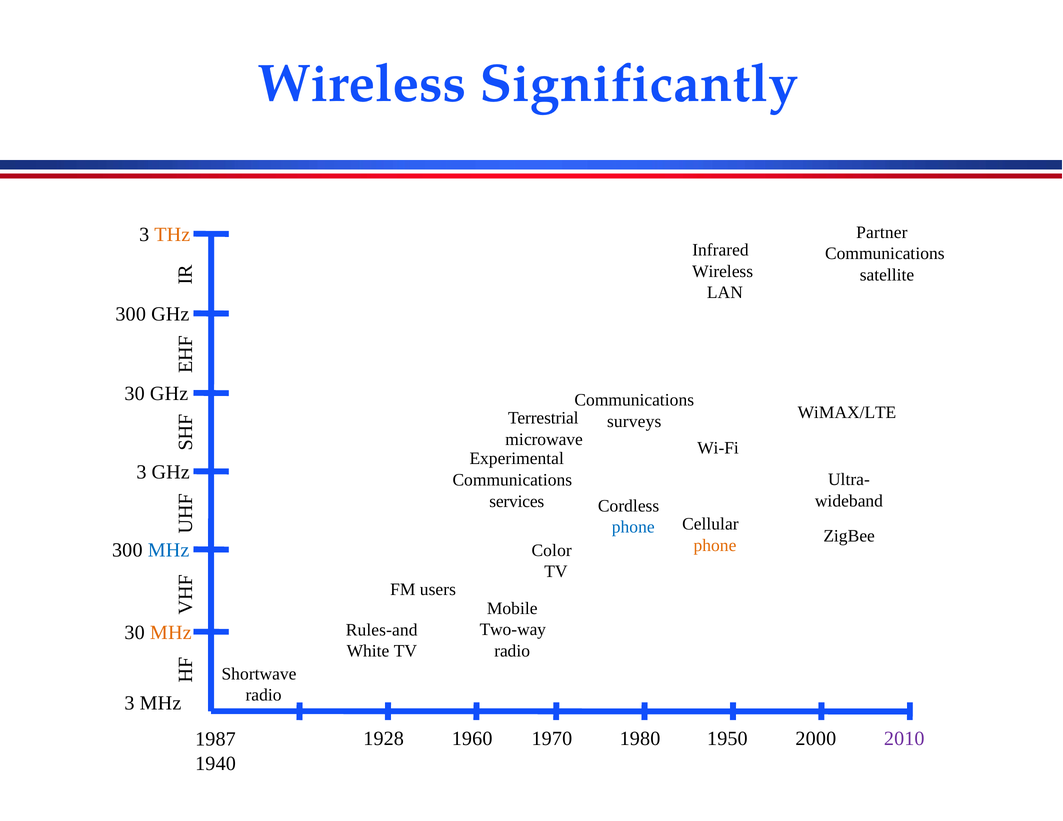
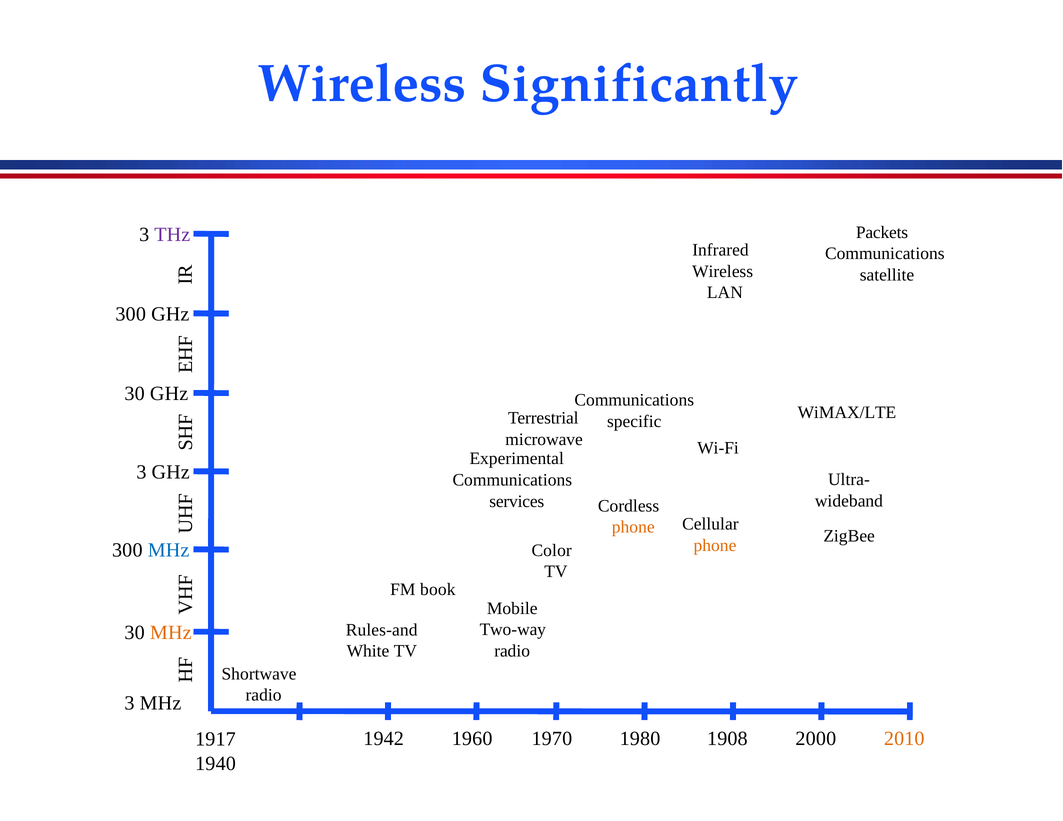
Partner: Partner -> Packets (882, 233)
THz colour: orange -> purple (172, 235)
surveys: surveys -> specific (634, 422)
phone colour: blue -> orange (633, 527)
users: users -> book (438, 590)
1928: 1928 -> 1942 (384, 739)
1950: 1950 -> 1908 (727, 739)
2010 colour: purple -> orange (904, 739)
1987: 1987 -> 1917 (215, 740)
